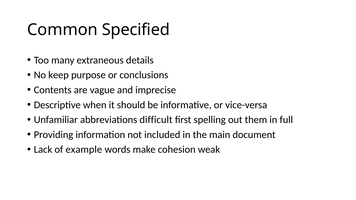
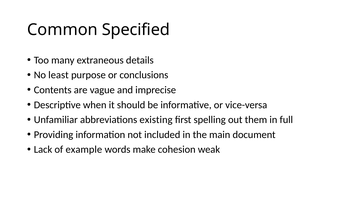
keep: keep -> least (58, 75)
difficult: difficult -> existing (156, 120)
